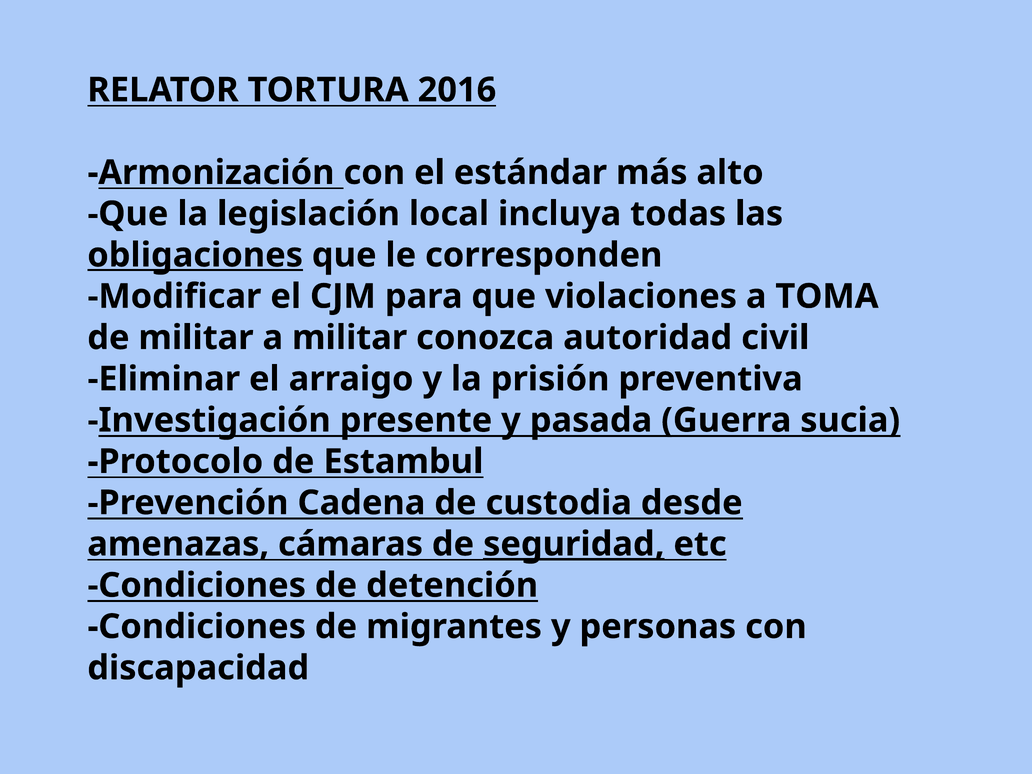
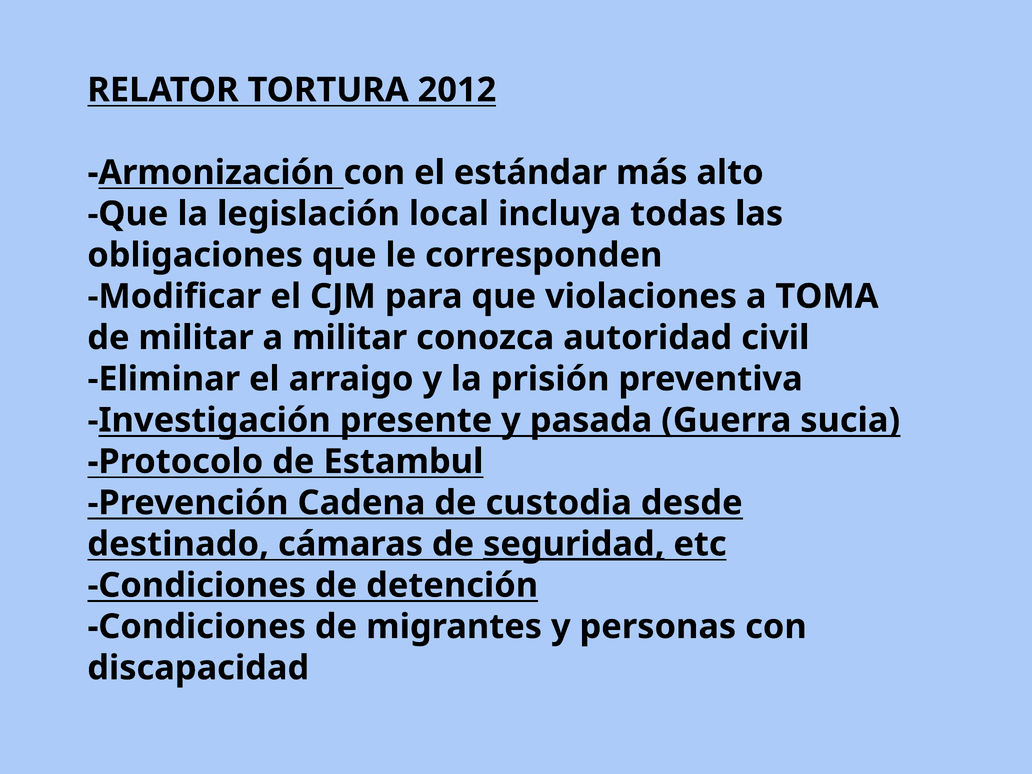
2016: 2016 -> 2012 (457, 90)
obligaciones underline: present -> none (195, 255)
amenazas: amenazas -> destinado (178, 544)
